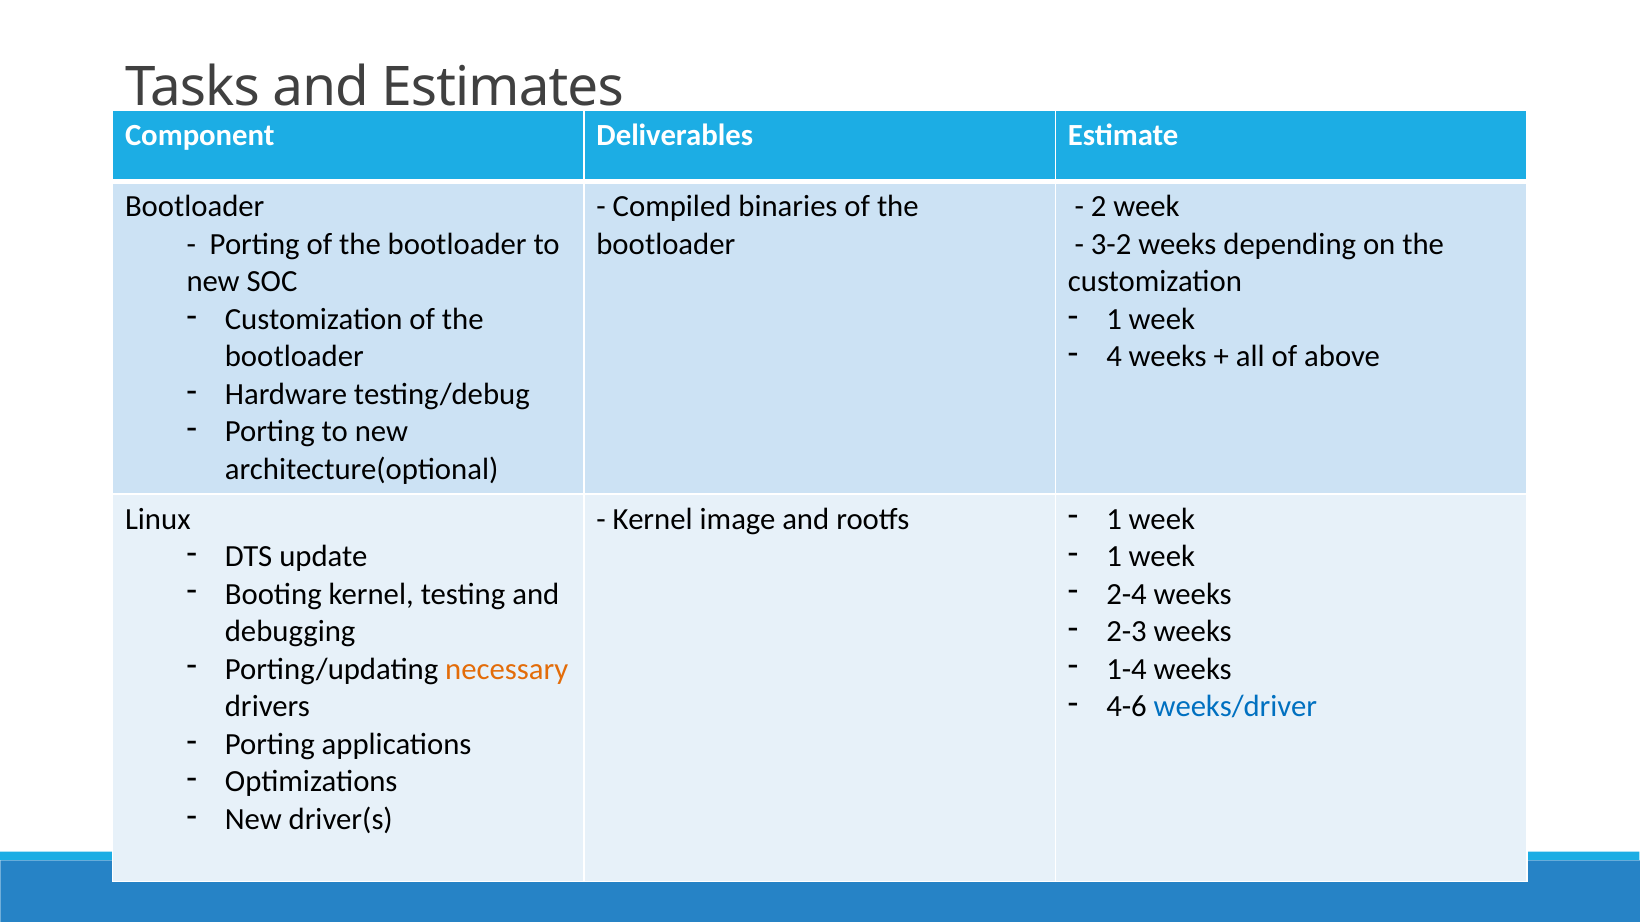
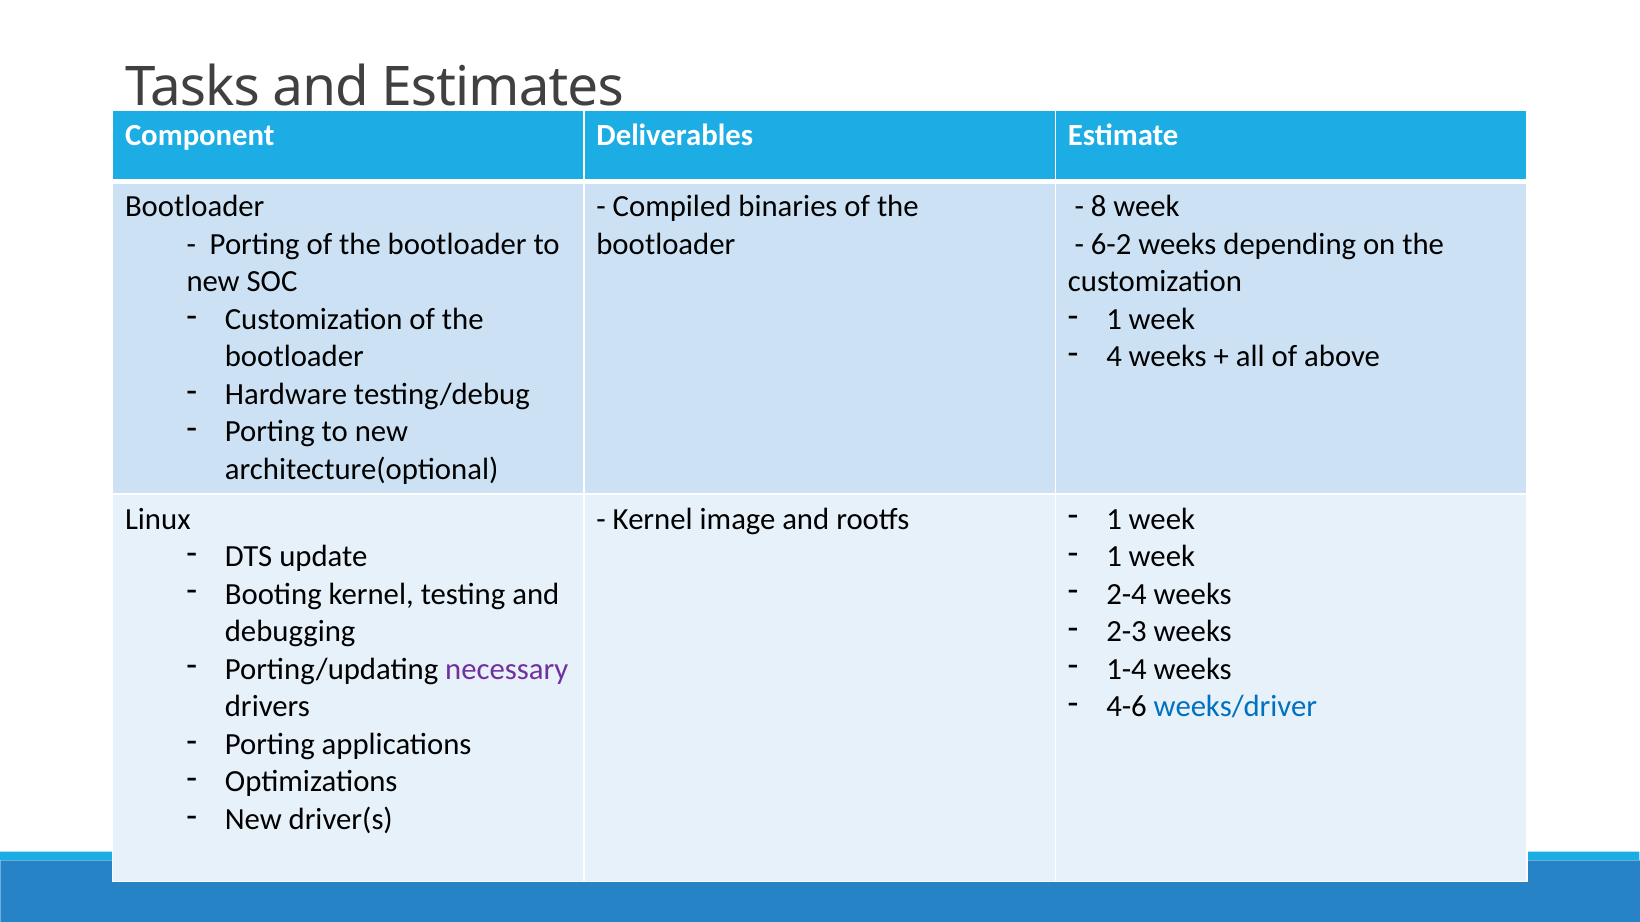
2: 2 -> 8 (1099, 207)
3-2: 3-2 -> 6-2 (1111, 244)
necessary colour: orange -> purple (507, 669)
